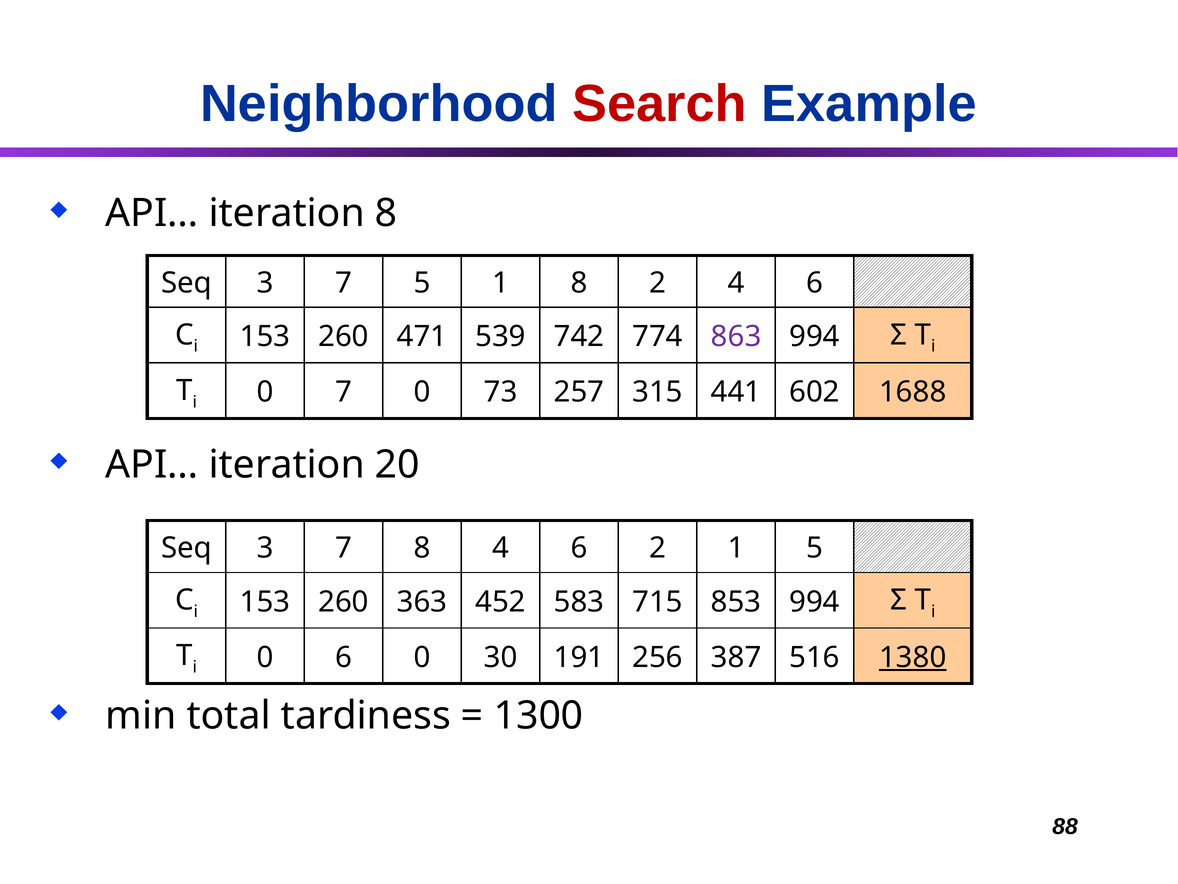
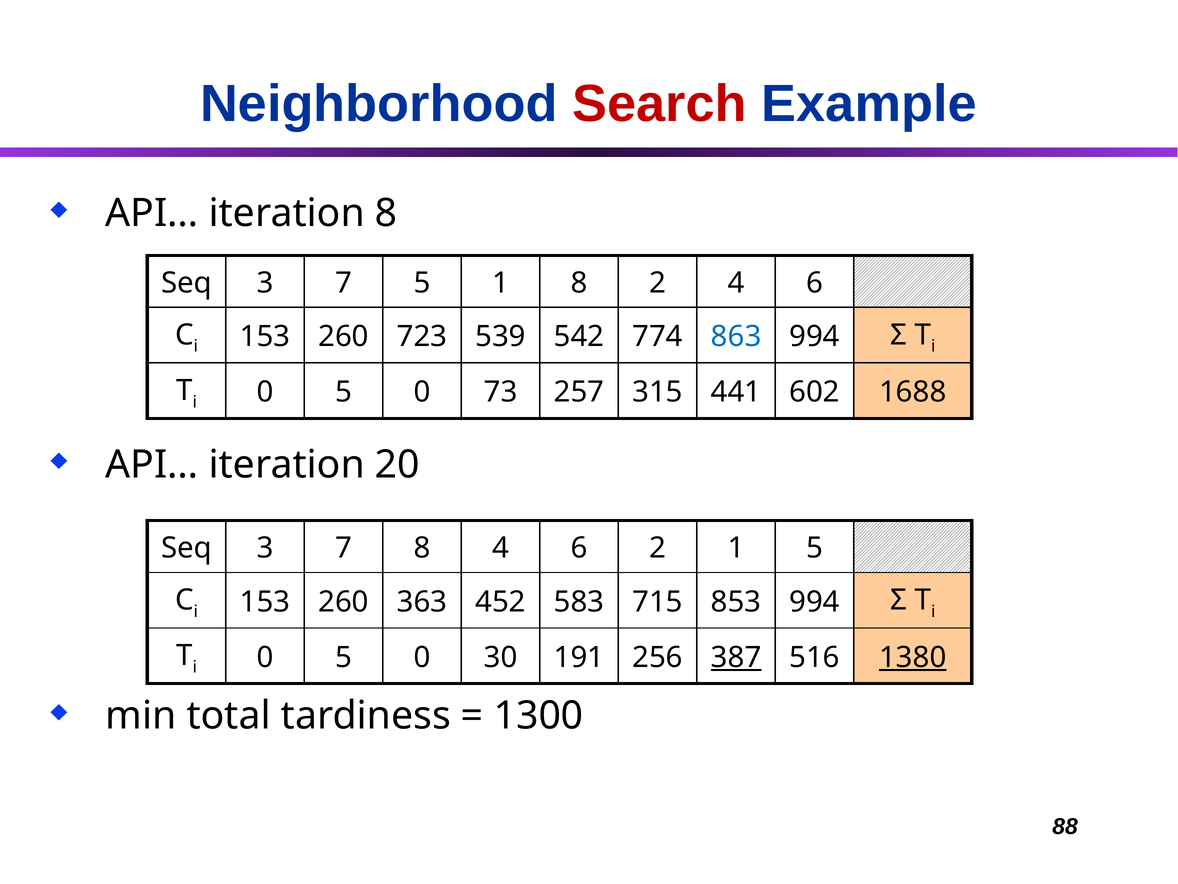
471: 471 -> 723 (422, 336)
742: 742 -> 542 (579, 336)
863 colour: purple -> blue (736, 336)
7: 7 -> 5 (344, 392)
6: 6 -> 5 (344, 657)
387 underline: none -> present (736, 657)
